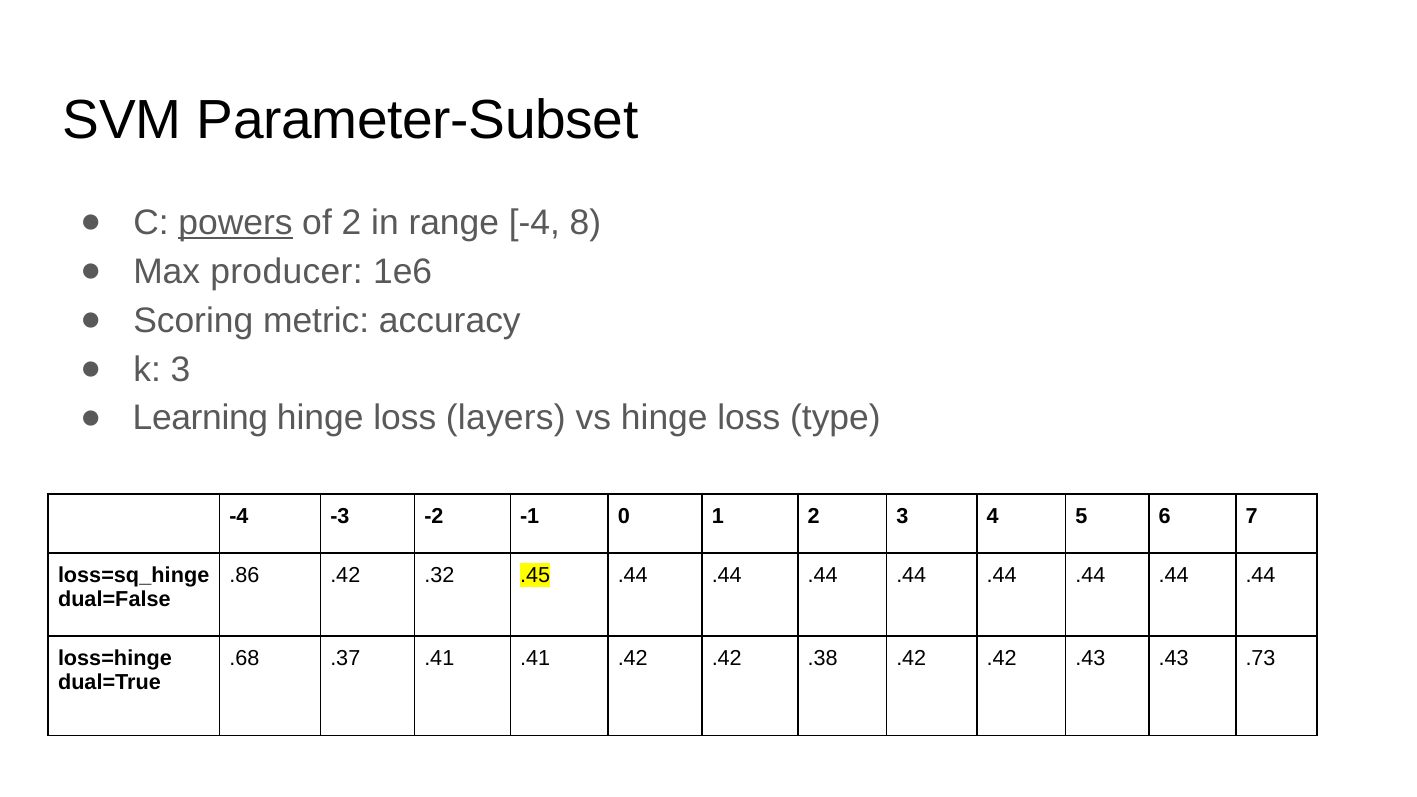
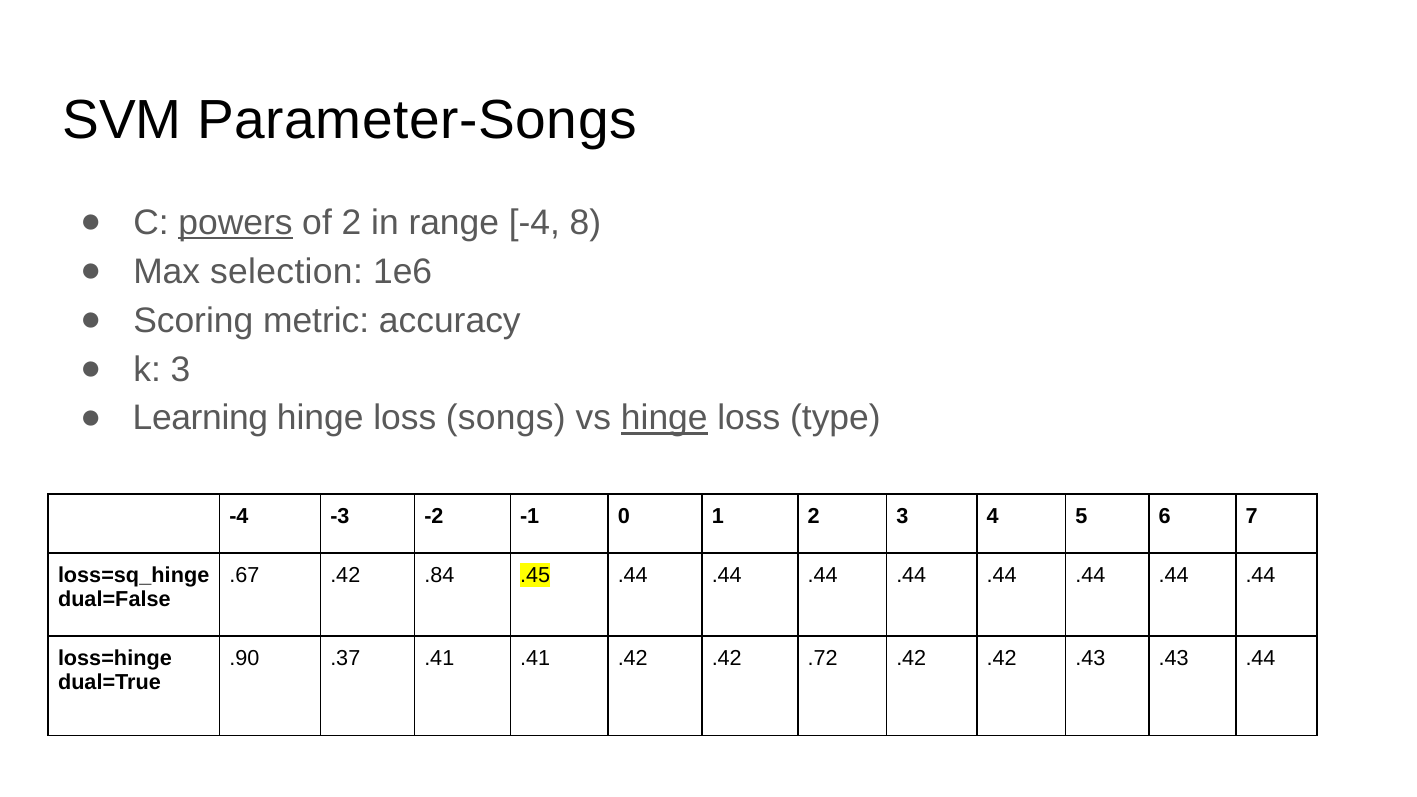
Parameter-Subset: Parameter-Subset -> Parameter-Songs (417, 120)
producer: producer -> selection (286, 272)
layers: layers -> songs (506, 418)
hinge underline: none -> present (664, 418)
.86: .86 -> .67 (244, 576)
.32: .32 -> .84 (439, 576)
.68: .68 -> .90 (244, 658)
.38: .38 -> .72 (823, 658)
.43 .73: .73 -> .44 (1261, 658)
